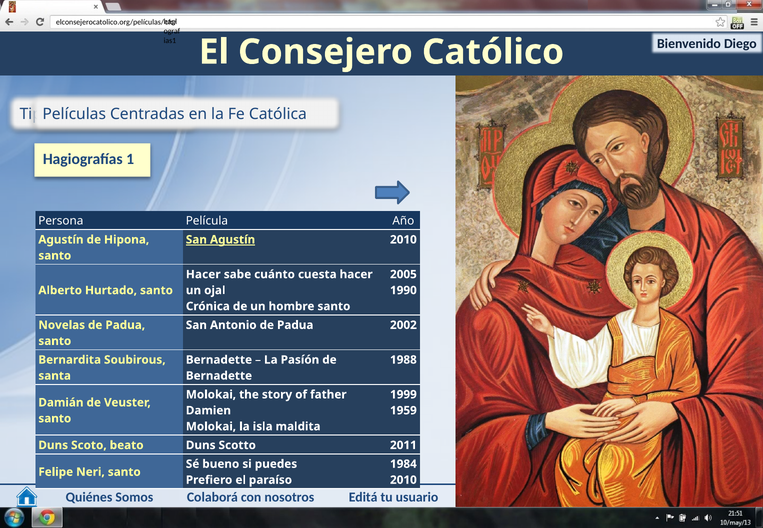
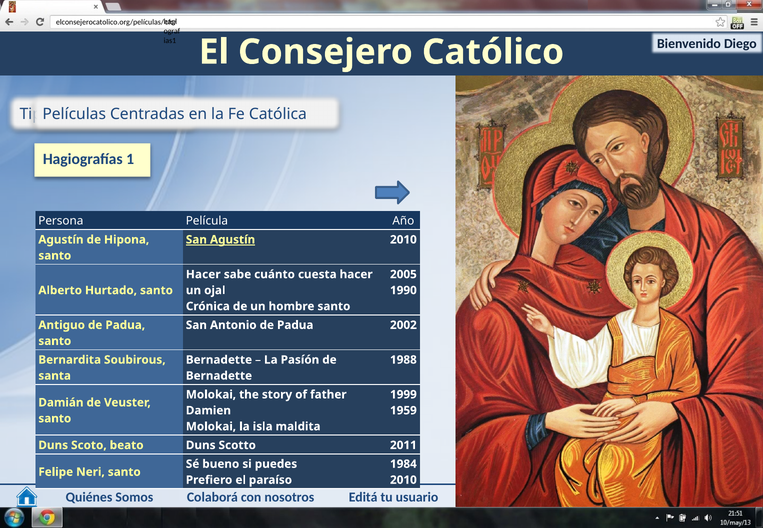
Novelas: Novelas -> Antiguo (62, 325)
